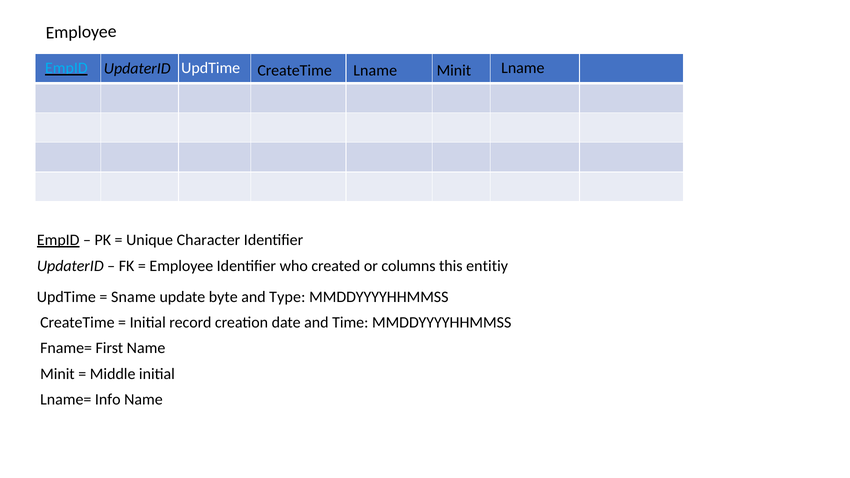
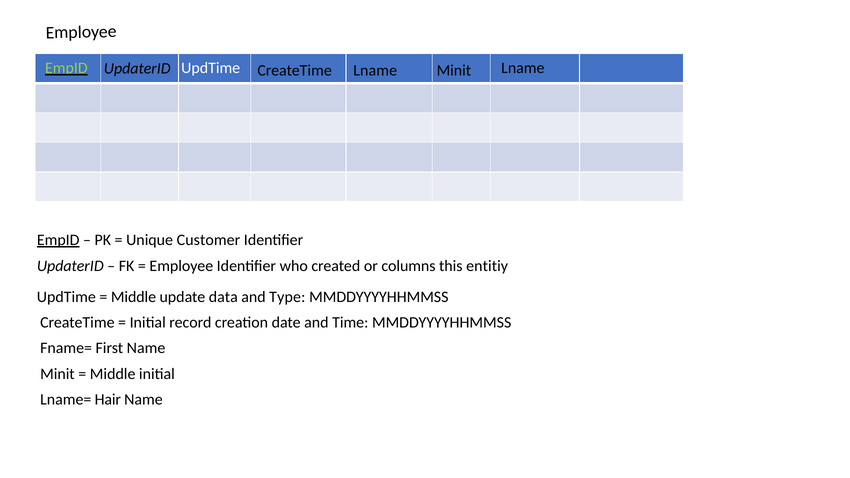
EmpID colour: light blue -> light green (66, 68)
Character: Character -> Customer (208, 240)
Sname: Sname -> Middle (134, 297)
byte: byte -> data (223, 297)
Info: Info -> Hair (108, 400)
